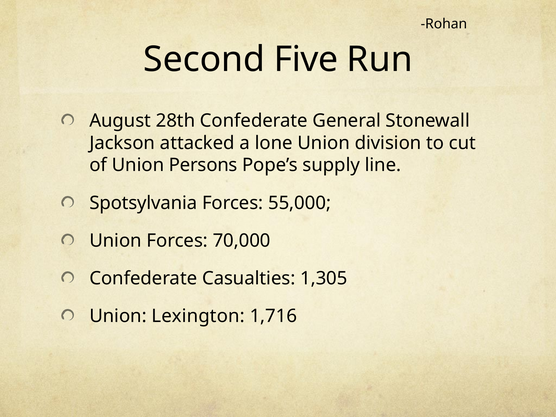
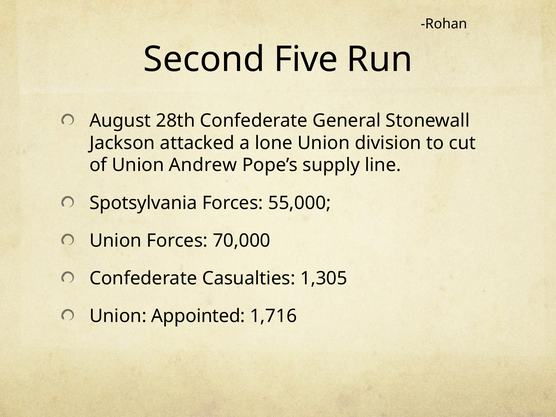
Persons: Persons -> Andrew (203, 165)
Lexington: Lexington -> Appointed (198, 316)
